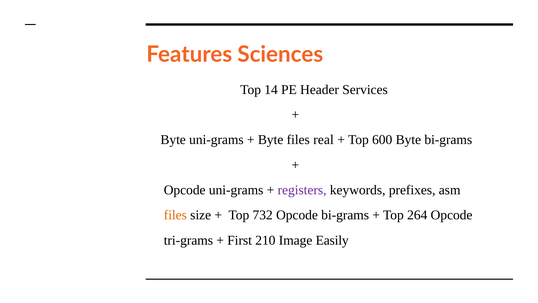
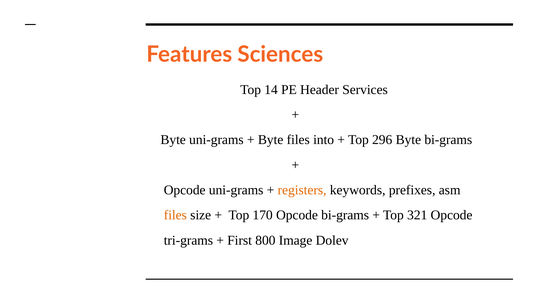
real: real -> into (324, 140)
600: 600 -> 296 (382, 140)
registers colour: purple -> orange (302, 190)
732: 732 -> 170 (263, 215)
264: 264 -> 321 (417, 215)
210: 210 -> 800 (265, 240)
Easily: Easily -> Dolev (332, 240)
